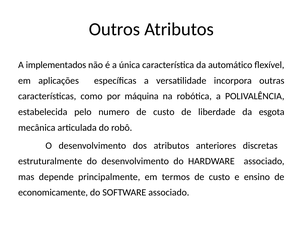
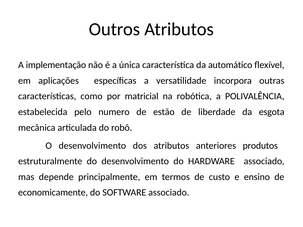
implementados: implementados -> implementação (56, 65)
máquina: máquina -> matricial (142, 96)
numero de custo: custo -> estão (164, 112)
discretas: discretas -> produtos (260, 146)
